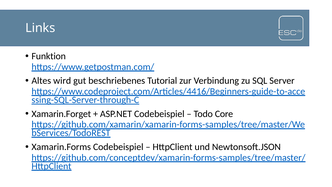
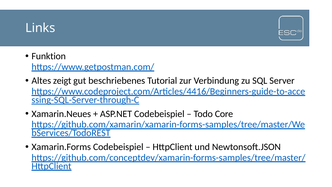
wird: wird -> zeigt (62, 81)
Xamarin.Forget: Xamarin.Forget -> Xamarin.Neues (61, 114)
